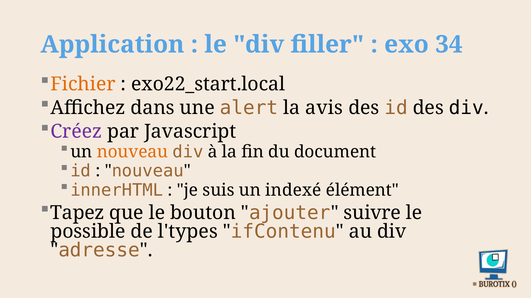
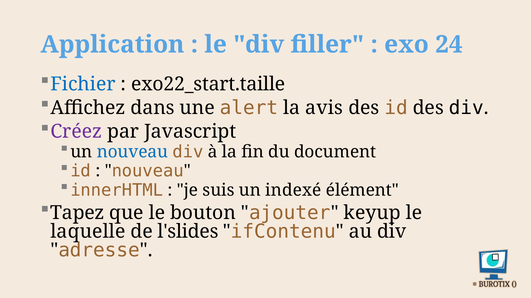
34: 34 -> 24 (449, 45)
Fichier colour: orange -> blue (83, 84)
exo22_start.local: exo22_start.local -> exo22_start.taille (208, 84)
nouveau colour: orange -> blue (132, 152)
suivre: suivre -> keyup (372, 213)
possible: possible -> laquelle (88, 232)
l'types: l'types -> l'slides (188, 232)
